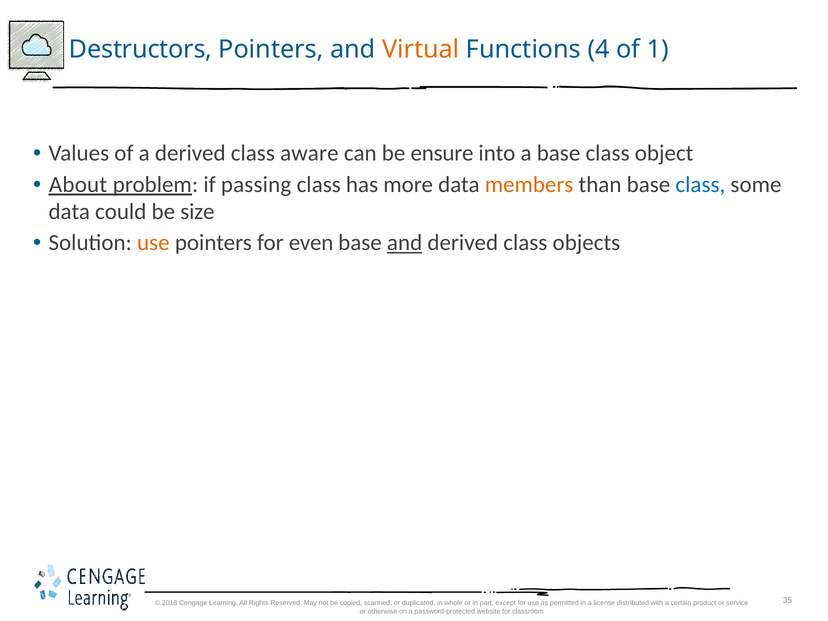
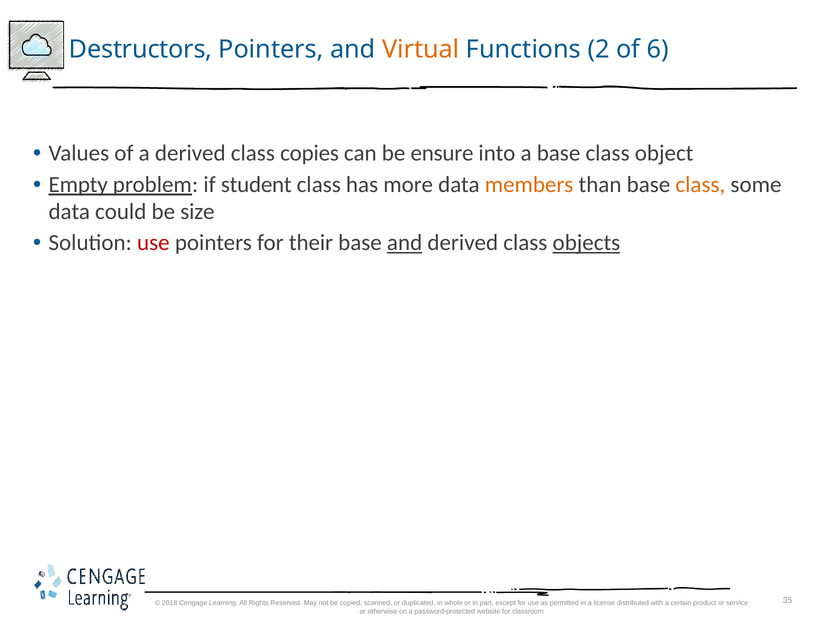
4: 4 -> 2 (599, 50)
1: 1 -> 6 (658, 50)
aware: aware -> copies (310, 153)
About: About -> Empty (78, 185)
passing: passing -> student (256, 185)
class colour: blue -> orange (700, 185)
use colour: orange -> red (153, 243)
even: even -> their (311, 243)
objects underline: none -> present (586, 243)
